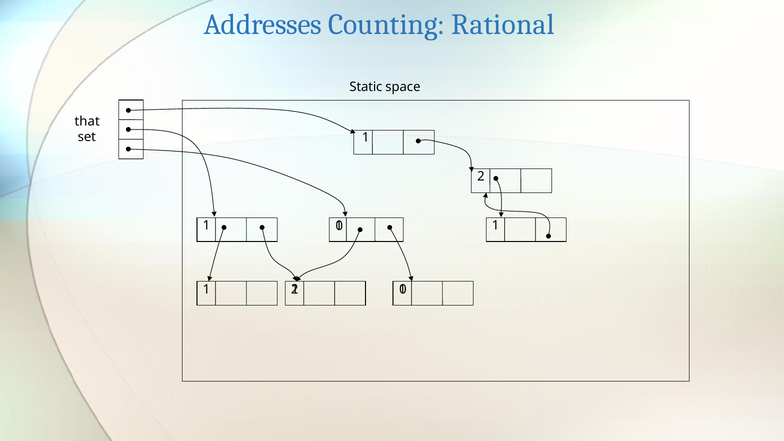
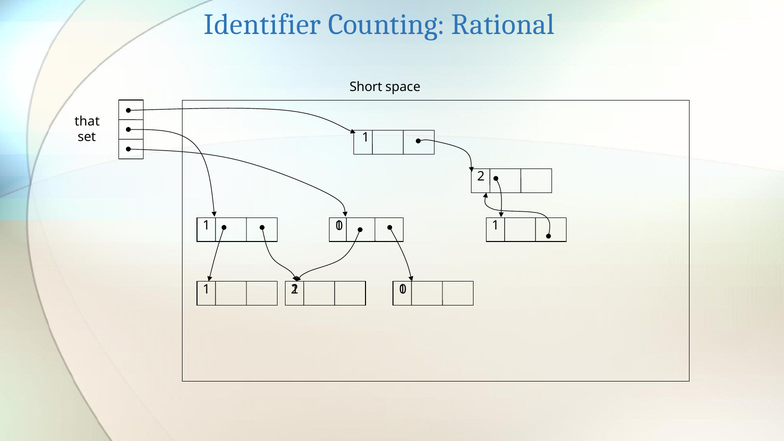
Addresses: Addresses -> Identifier (263, 25)
Static: Static -> Short (366, 87)
